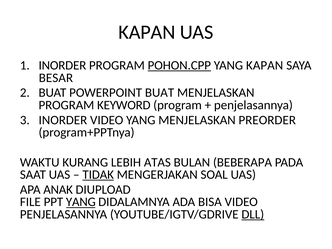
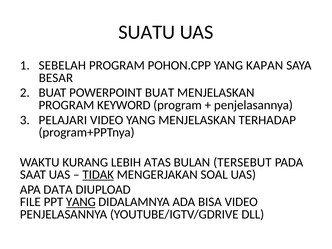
KAPAN: KAPAN -> SUATU (147, 32)
INORDER: INORDER -> SEBELAH (62, 65)
POHON.CPP underline: present -> none (179, 65)
INORDER: INORDER -> PELAJARI (63, 120)
PREORDER: PREORDER -> TERHADAP (267, 120)
BEBERAPA: BEBERAPA -> TERSEBUT (242, 162)
ANAK: ANAK -> DATA (58, 190)
DLL underline: present -> none (253, 214)
